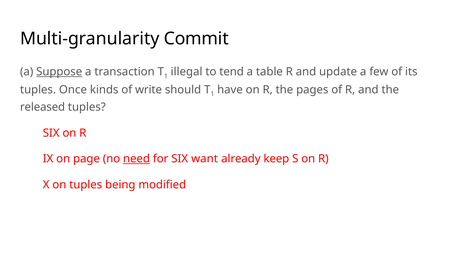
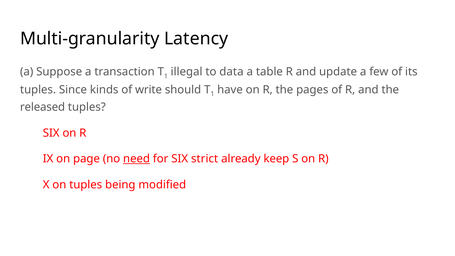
Commit: Commit -> Latency (196, 39)
Suppose underline: present -> none (59, 72)
tend: tend -> data (231, 72)
Once: Once -> Since (73, 90)
want: want -> strict (205, 159)
